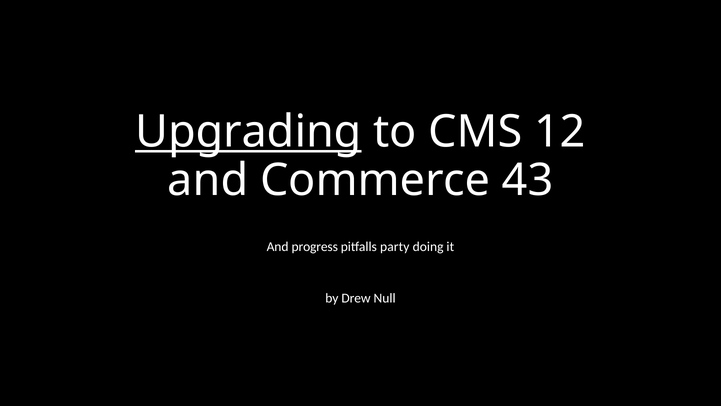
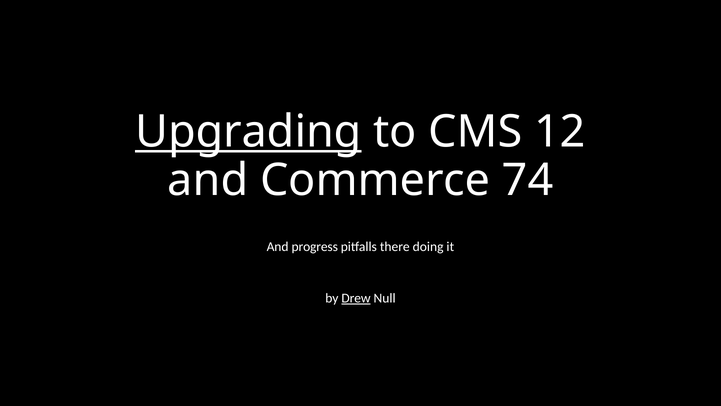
43: 43 -> 74 (528, 180)
party: party -> there (395, 247)
Drew underline: none -> present (356, 298)
